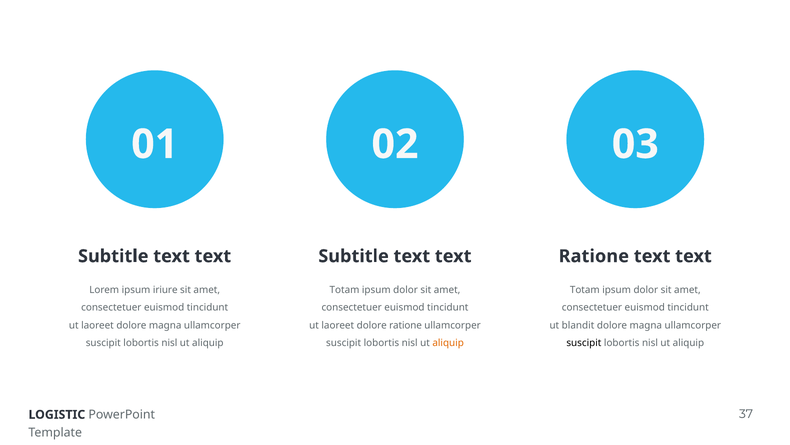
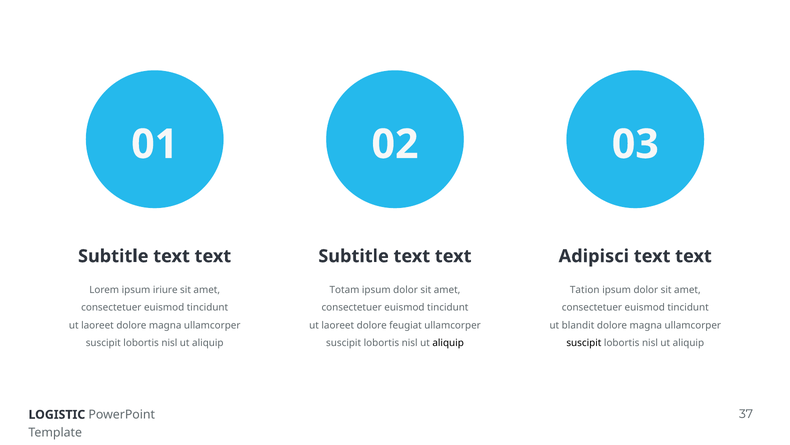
Ratione: Ratione -> Adipisci (594, 256)
Totam: Totam -> Tation (585, 289)
dolore ratione: ratione -> feugiat (406, 325)
aliquip colour: orange -> black (448, 343)
